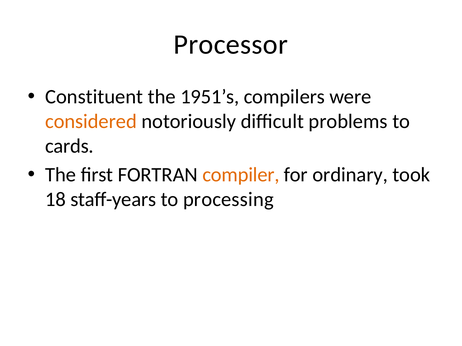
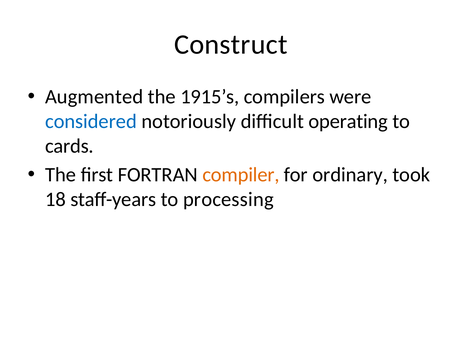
Processor: Processor -> Construct (231, 45)
Constituent: Constituent -> Augmented (94, 97)
1951’s: 1951’s -> 1915’s (210, 97)
considered colour: orange -> blue (91, 122)
problems: problems -> operating (348, 122)
